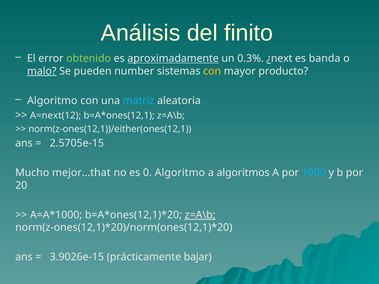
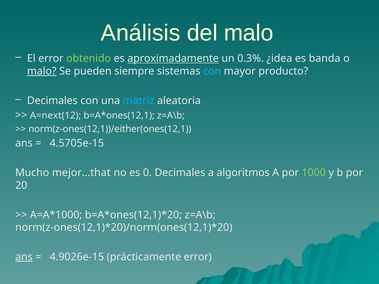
del finito: finito -> malo (249, 33)
¿next: ¿next -> ¿idea (279, 59)
number: number -> siempre (134, 71)
con colour: yellow -> light blue (212, 71)
Algoritmo: Algoritmo -> Decimales (52, 101)
2.5705e-15: 2.5705e-15 -> 4.5705e-15 (77, 143)
0 Algoritmo: Algoritmo -> Decimales (180, 173)
1000 colour: light blue -> light green (314, 173)
z=A\b underline: present -> none (200, 215)
ans underline: none -> present (24, 257)
3.9026e-15: 3.9026e-15 -> 4.9026e-15 (77, 257)
prácticamente bajar: bajar -> error (198, 257)
